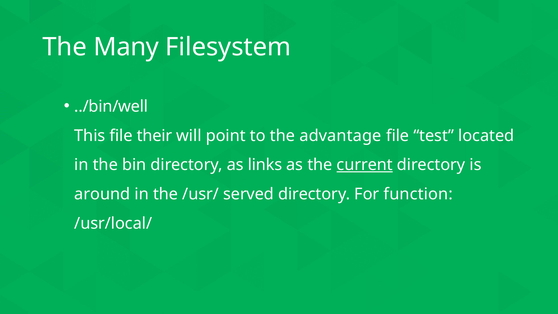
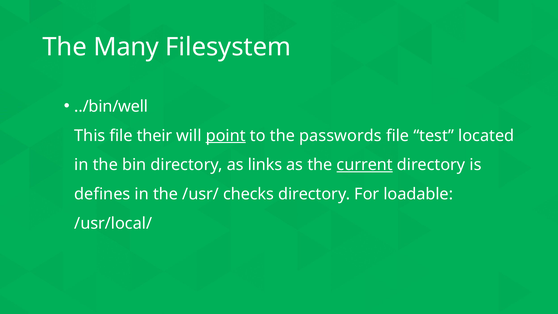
point underline: none -> present (226, 136)
advantage: advantage -> passwords (340, 136)
around: around -> defines (102, 194)
served: served -> checks (249, 194)
function: function -> loadable (418, 194)
